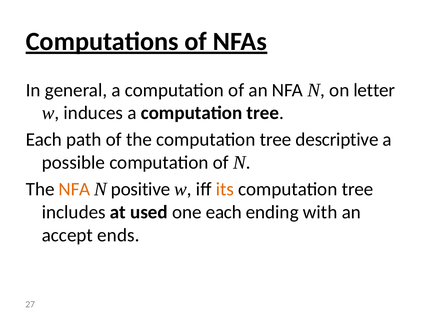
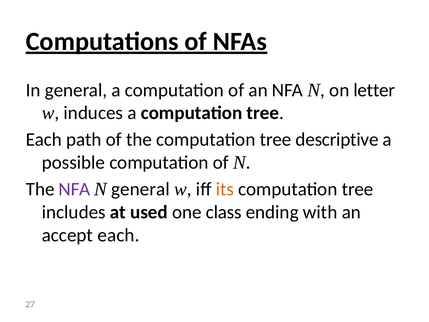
NFA colour: orange -> purple (74, 189)
N positive: positive -> general (140, 189)
one each: each -> class (224, 212)
accept ends: ends -> each (119, 235)
